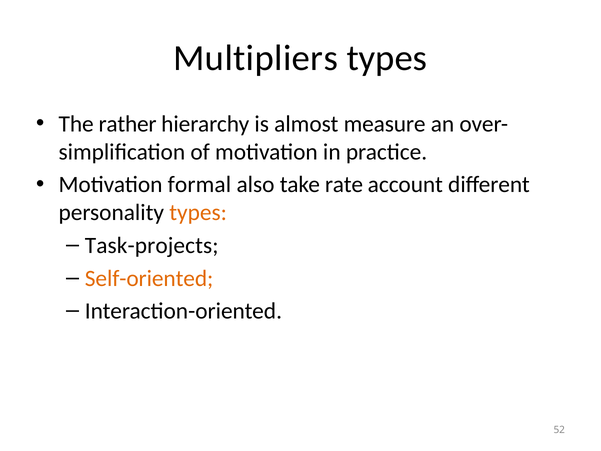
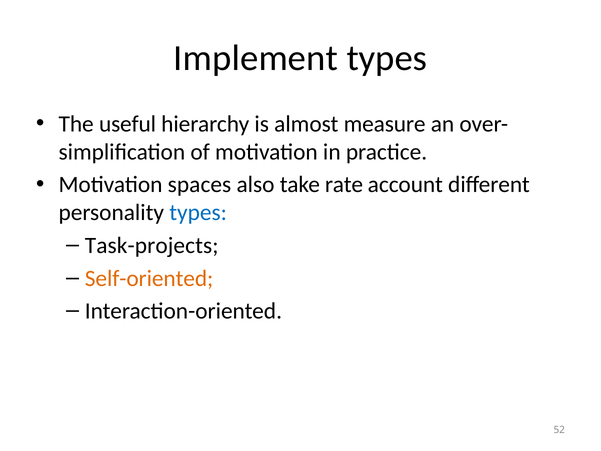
Multipliers: Multipliers -> Implement (256, 58)
rather: rather -> useful (128, 124)
formal: formal -> spaces (199, 185)
types colour: orange -> blue (198, 213)
